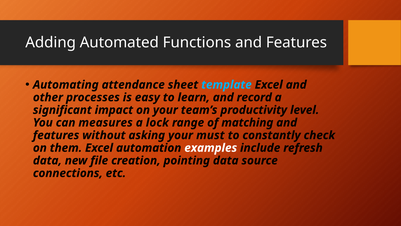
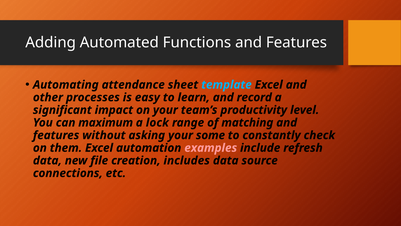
measures: measures -> maximum (106, 122)
must: must -> some (210, 135)
examples colour: white -> pink (211, 148)
pointing: pointing -> includes (187, 160)
